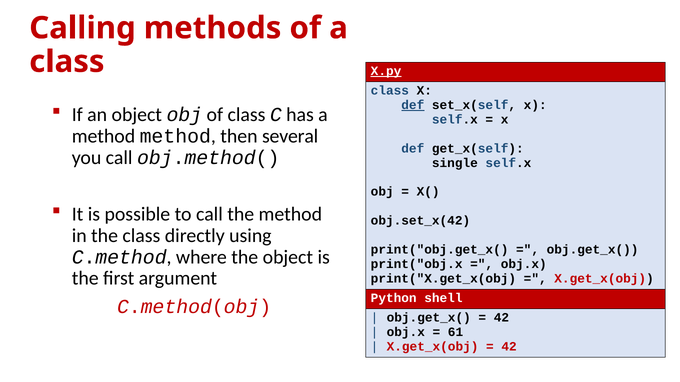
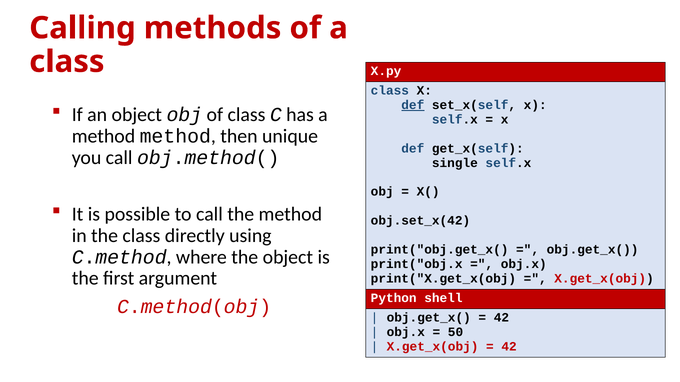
X.py underline: present -> none (386, 71)
several: several -> unique (290, 136)
61: 61 -> 50 (456, 332)
